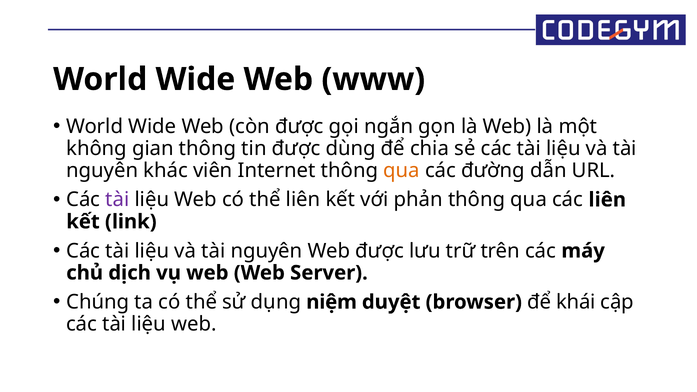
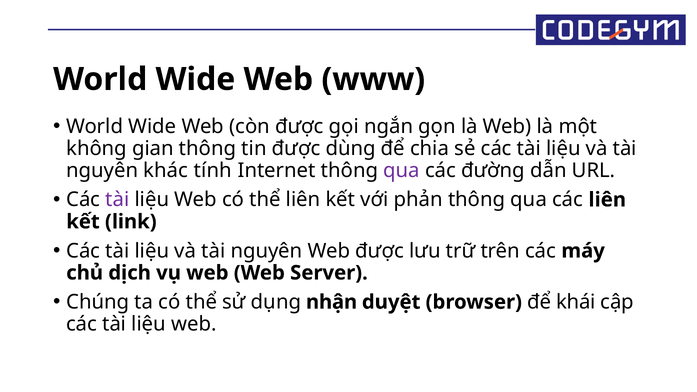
viên: viên -> tính (213, 170)
qua colour: orange -> purple (402, 170)
niệm: niệm -> nhận (332, 302)
